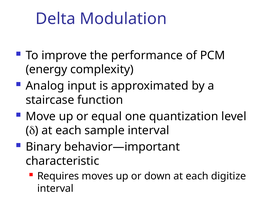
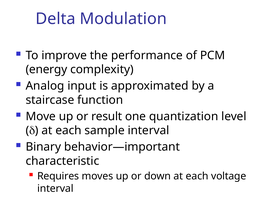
equal: equal -> result (107, 116)
digitize: digitize -> voltage (229, 176)
